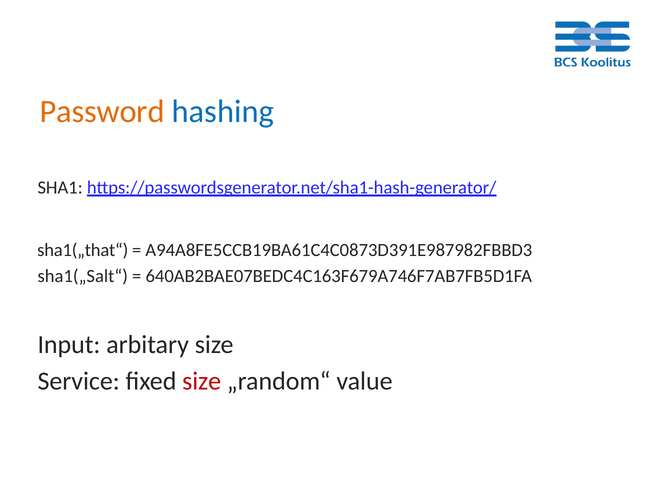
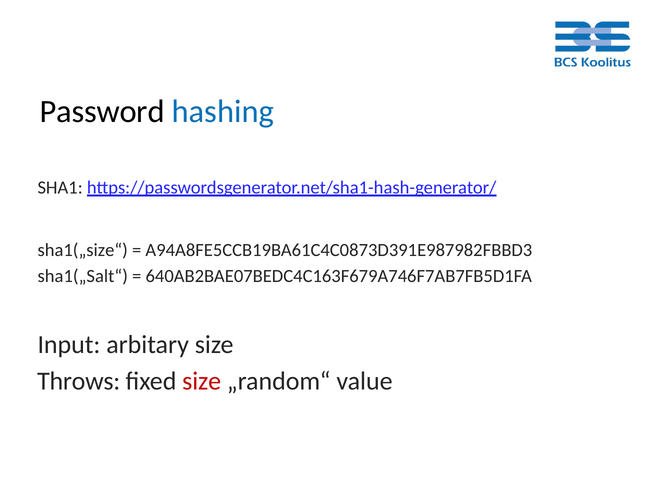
Password colour: orange -> black (102, 112)
sha1(„that“: sha1(„that“ -> sha1(„size“ (83, 250)
Service: Service -> Throws (79, 381)
